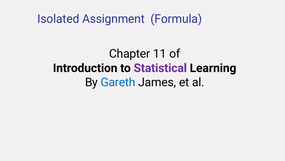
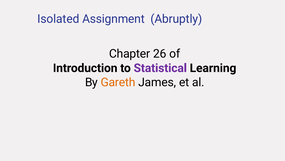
Formula: Formula -> Abruptly (176, 19)
11: 11 -> 26 (160, 54)
Gareth colour: blue -> orange (118, 82)
